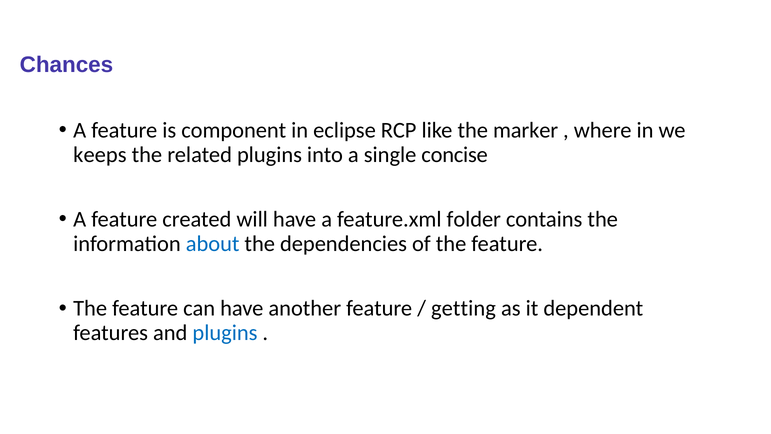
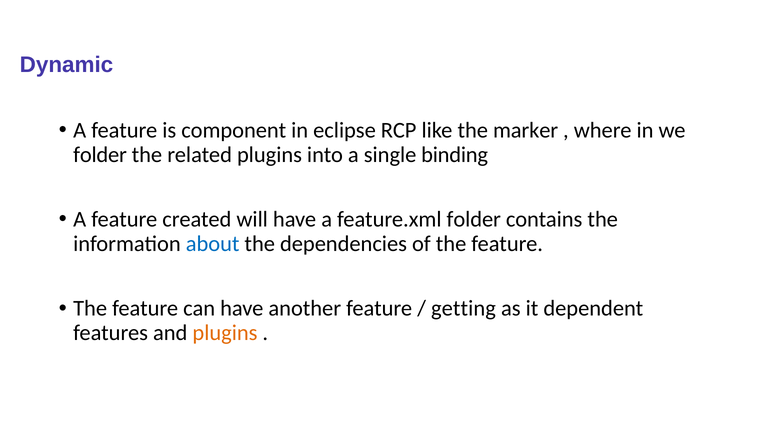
Chances: Chances -> Dynamic (66, 65)
keeps: keeps -> folder (100, 155)
concise: concise -> binding (455, 155)
plugins colour: blue -> orange (225, 333)
